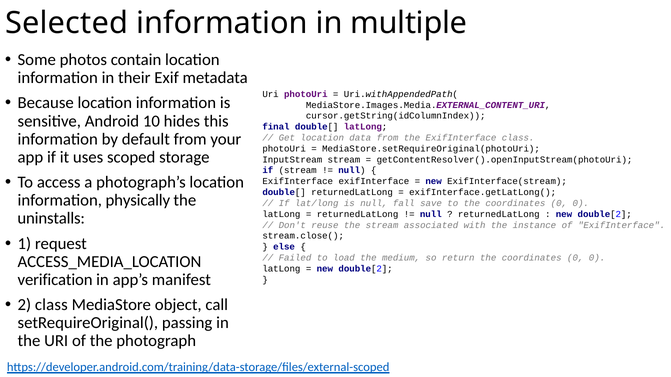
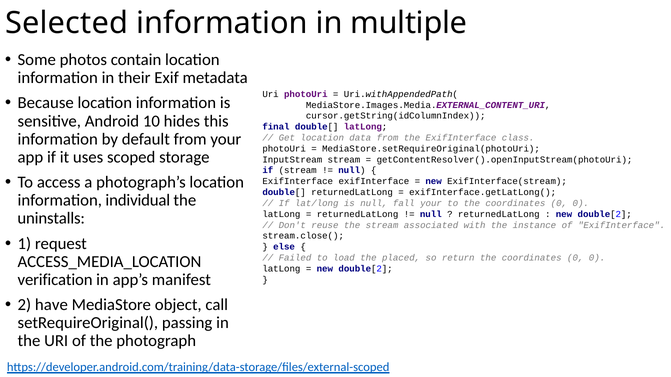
physically: physically -> individual (138, 201)
fall save: save -> your (431, 203)
medium: medium -> placed (401, 258)
2 class: class -> have (51, 305)
